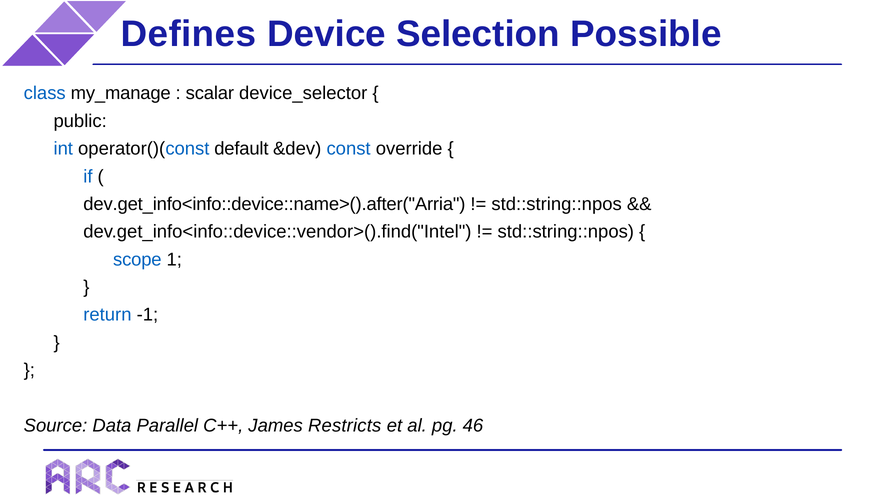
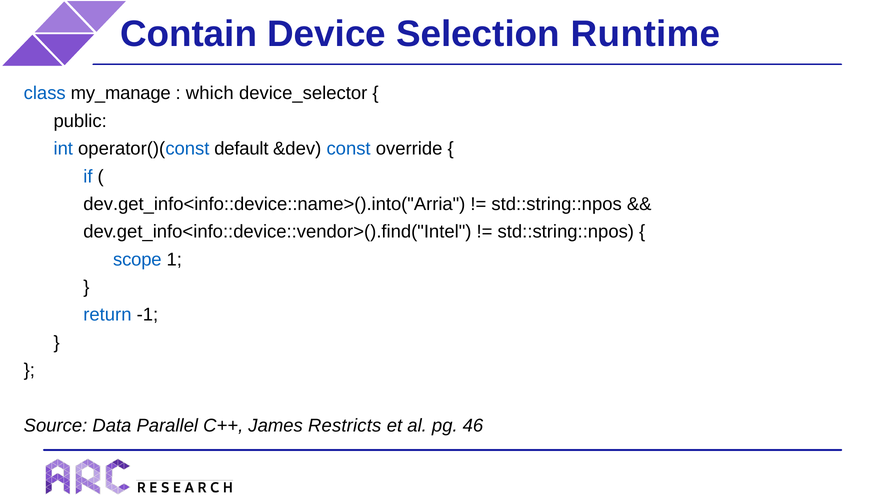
Defines: Defines -> Contain (189, 34)
Possible: Possible -> Runtime (646, 34)
scalar: scalar -> which (210, 93)
dev.get_info<info::device::name>().after("Arria: dev.get_info<info::device::name>().after("Arria -> dev.get_info<info::device::name>().into("Arria (274, 204)
